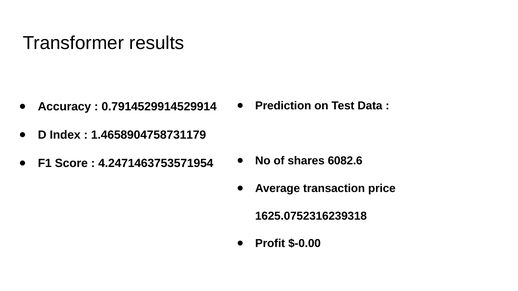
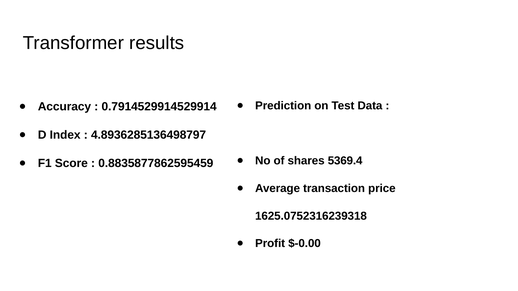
1.4658904758731179: 1.4658904758731179 -> 4.8936285136498797 (149, 135)
6082.6: 6082.6 -> 5369.4 (345, 161)
4.2471463753571954: 4.2471463753571954 -> 0.8835877862595459 (156, 164)
